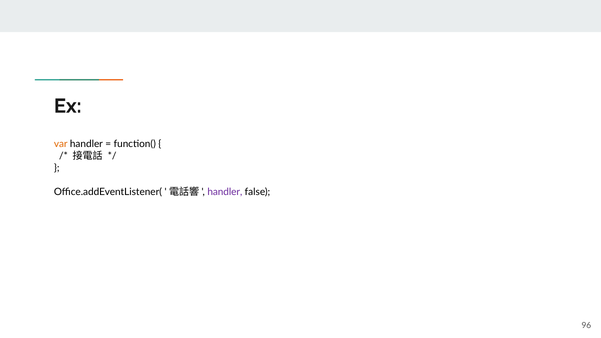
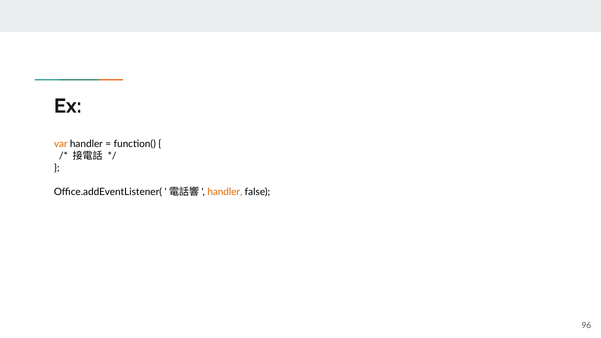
handler colour: purple -> orange (225, 192)
